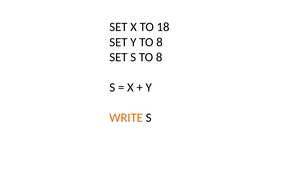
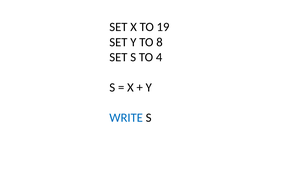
18: 18 -> 19 (163, 27)
S TO 8: 8 -> 4 (159, 57)
WRITE colour: orange -> blue (126, 118)
